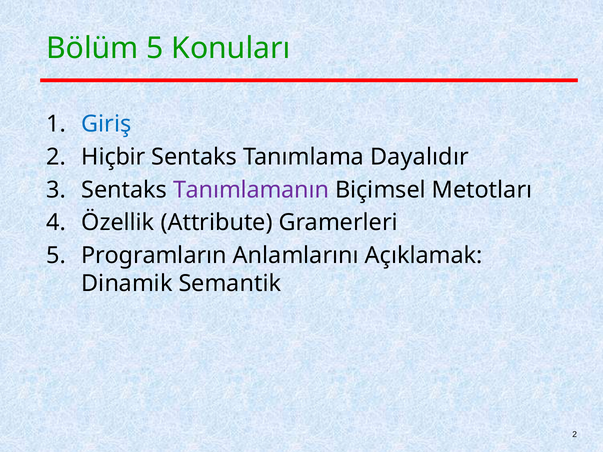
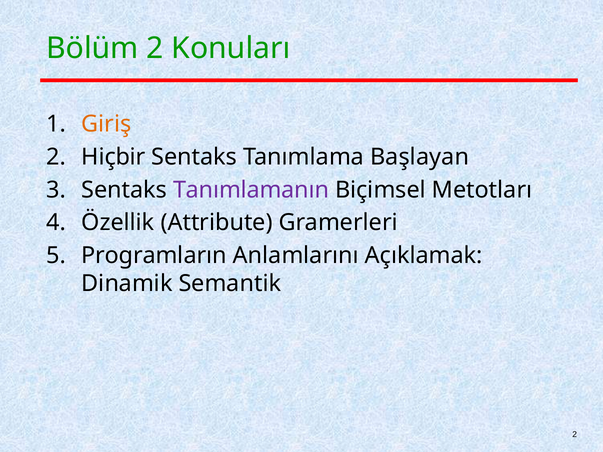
Bölüm 5: 5 -> 2 (155, 48)
Giriş colour: blue -> orange (106, 124)
Dayalıdır: Dayalıdır -> Başlayan (420, 157)
